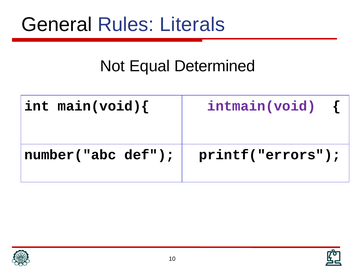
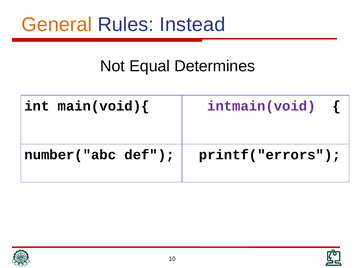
General colour: black -> orange (57, 25)
Literals: Literals -> Instead (192, 25)
Determined: Determined -> Determines (215, 66)
